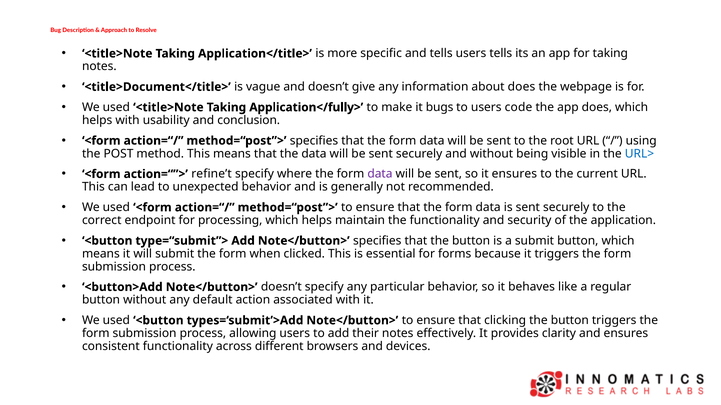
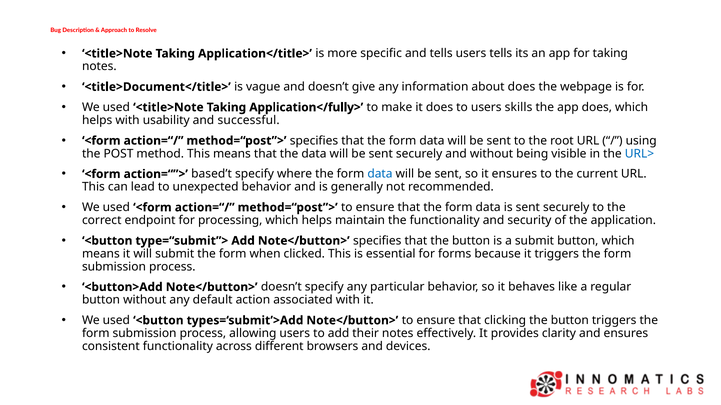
it bugs: bugs -> does (440, 107)
code: code -> skills (519, 107)
conclusion: conclusion -> successful (249, 120)
refine’t: refine’t -> based’t (212, 174)
data colour: purple -> blue (380, 174)
